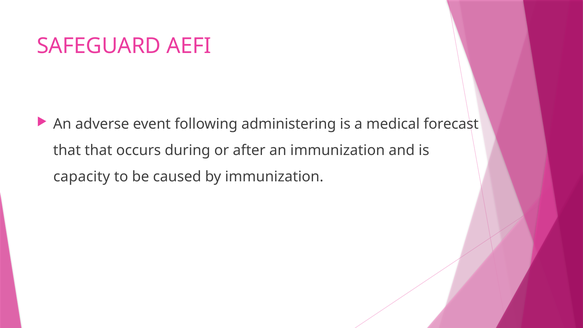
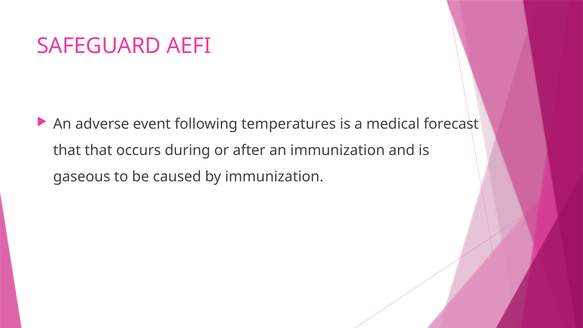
administering: administering -> temperatures (289, 124)
capacity: capacity -> gaseous (82, 176)
